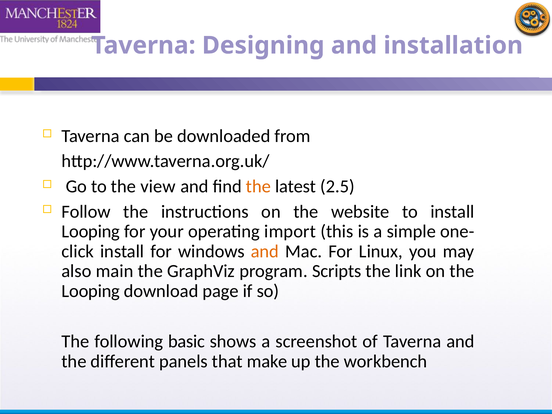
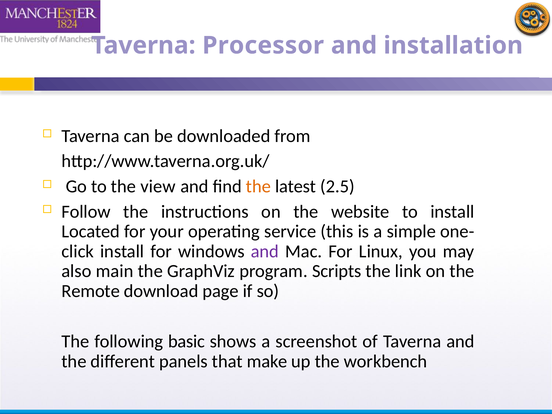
Designing: Designing -> Processor (263, 45)
Looping: Looping -> Located (91, 232)
import: import -> service (290, 232)
and colour: orange -> purple (265, 251)
Looping: Looping -> Remote (91, 291)
